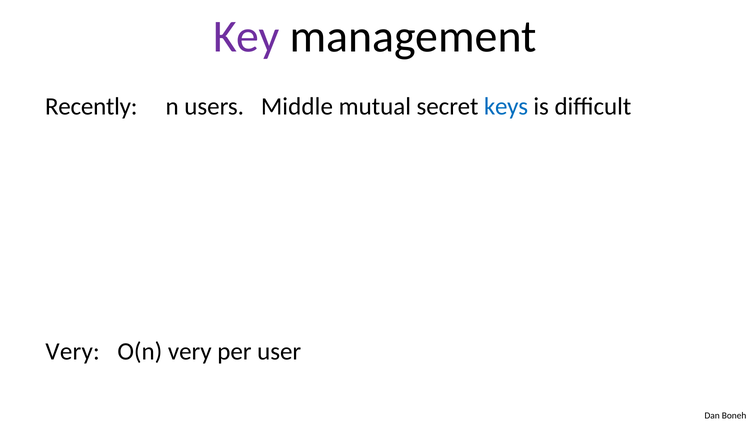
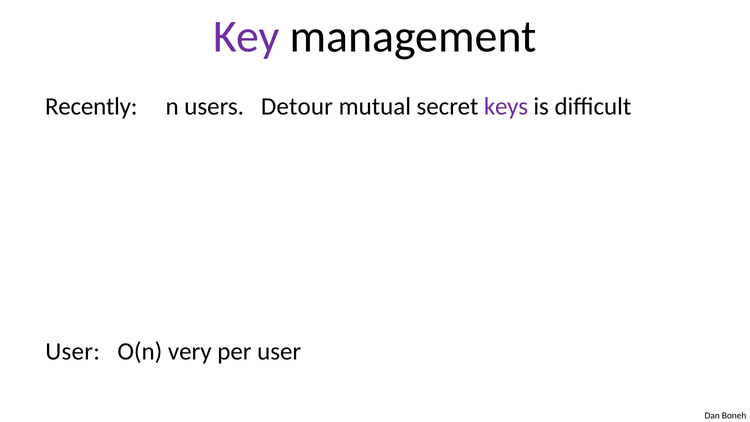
Middle: Middle -> Detour (297, 106)
keys colour: blue -> purple (506, 106)
Very: Very -> User (73, 351)
